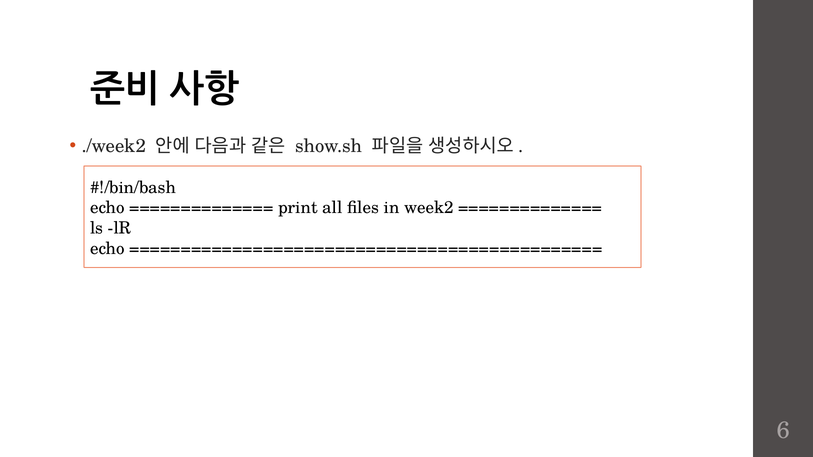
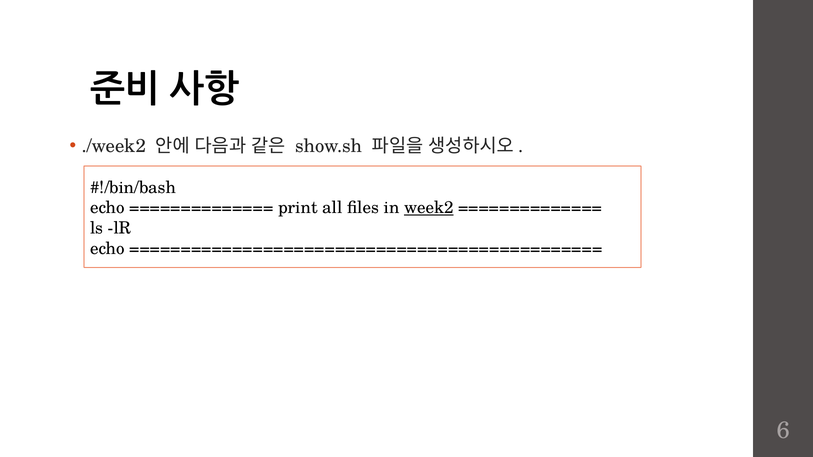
week2 underline: none -> present (429, 208)
